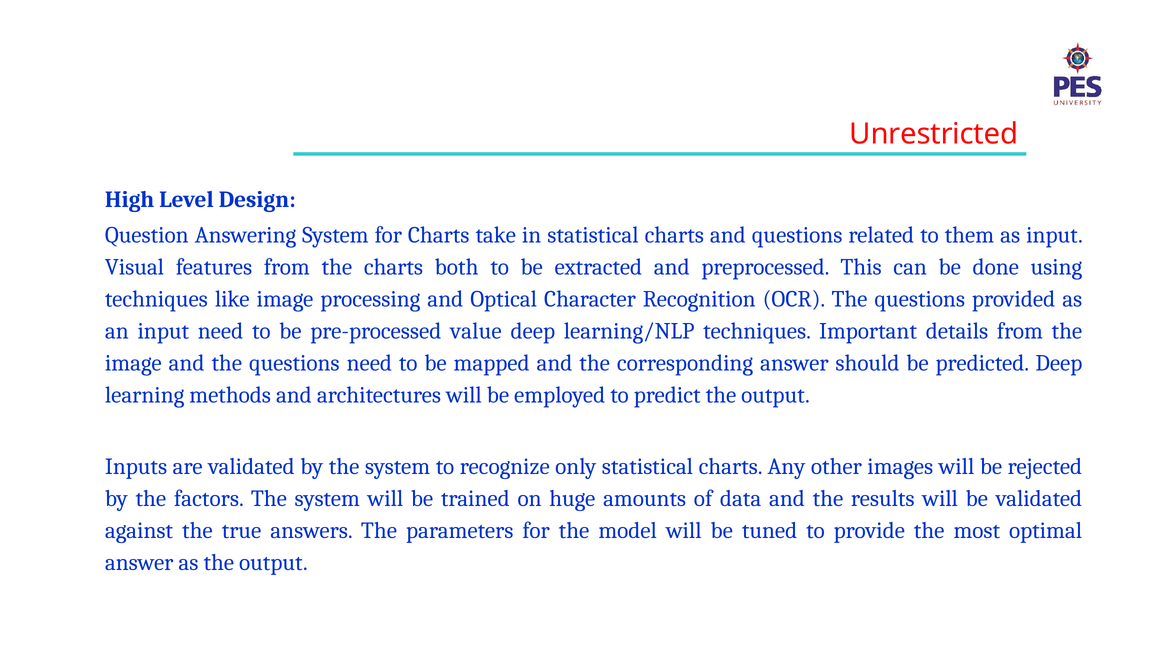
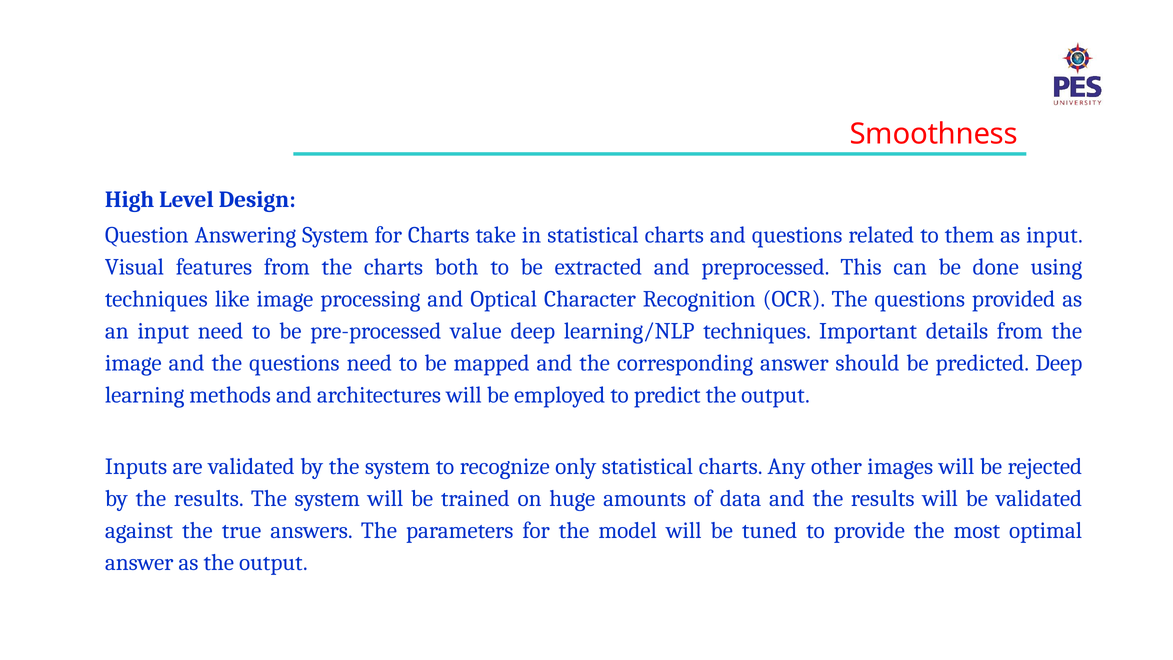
Unrestricted: Unrestricted -> Smoothness (934, 134)
by the factors: factors -> results (209, 498)
